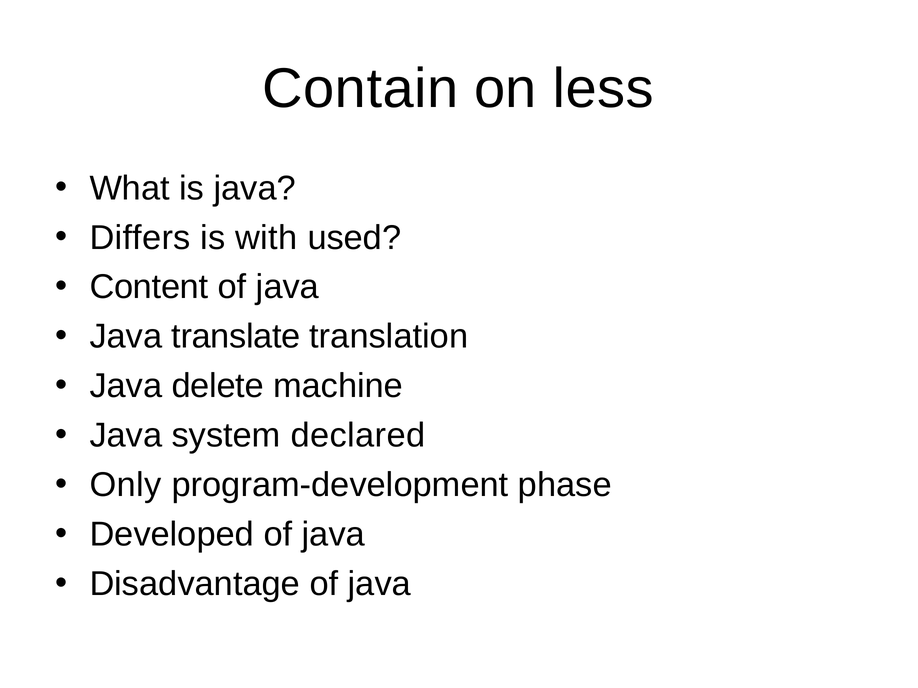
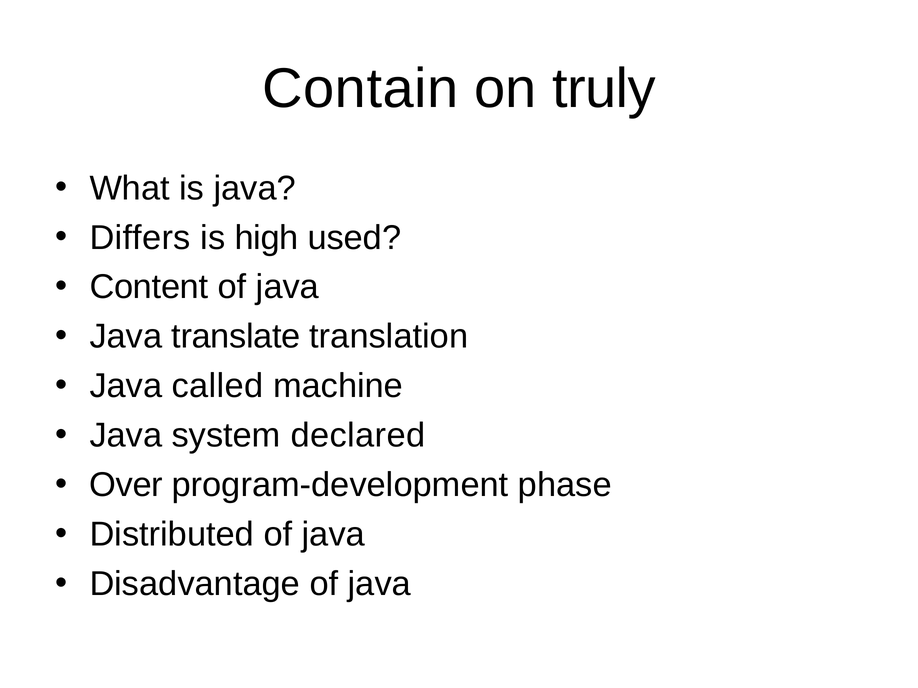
less: less -> truly (604, 89)
with: with -> high (267, 238)
delete: delete -> called (217, 386)
Only: Only -> Over (126, 485)
Developed: Developed -> Distributed (172, 535)
